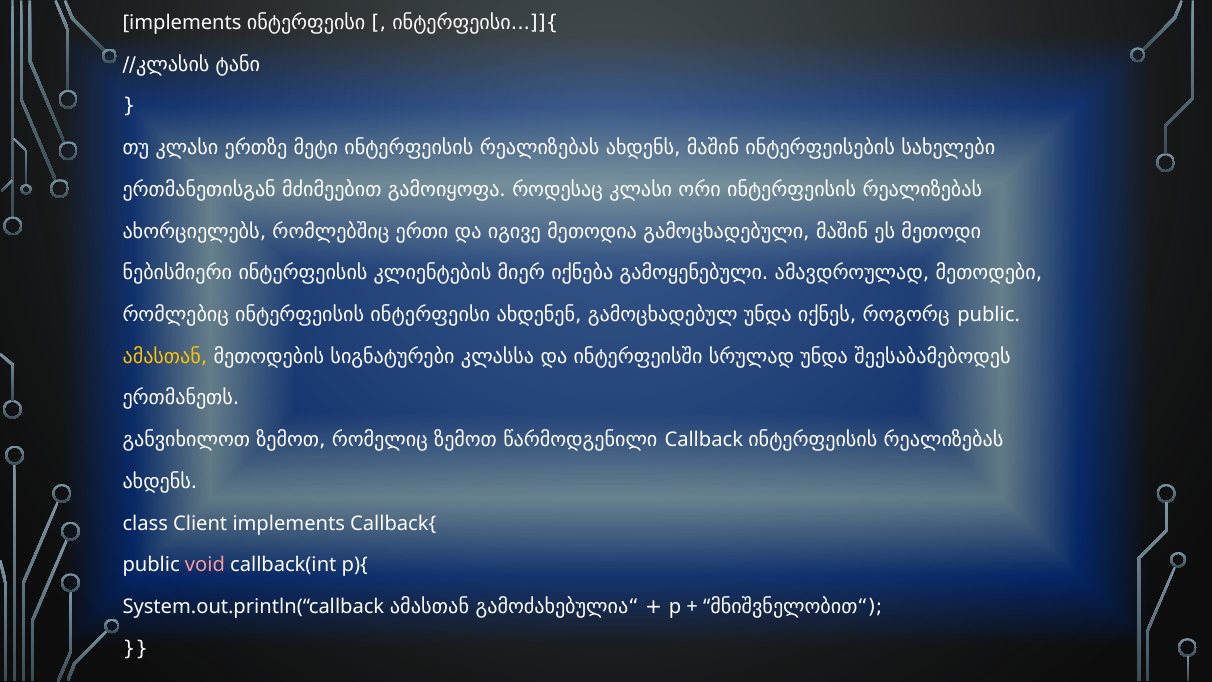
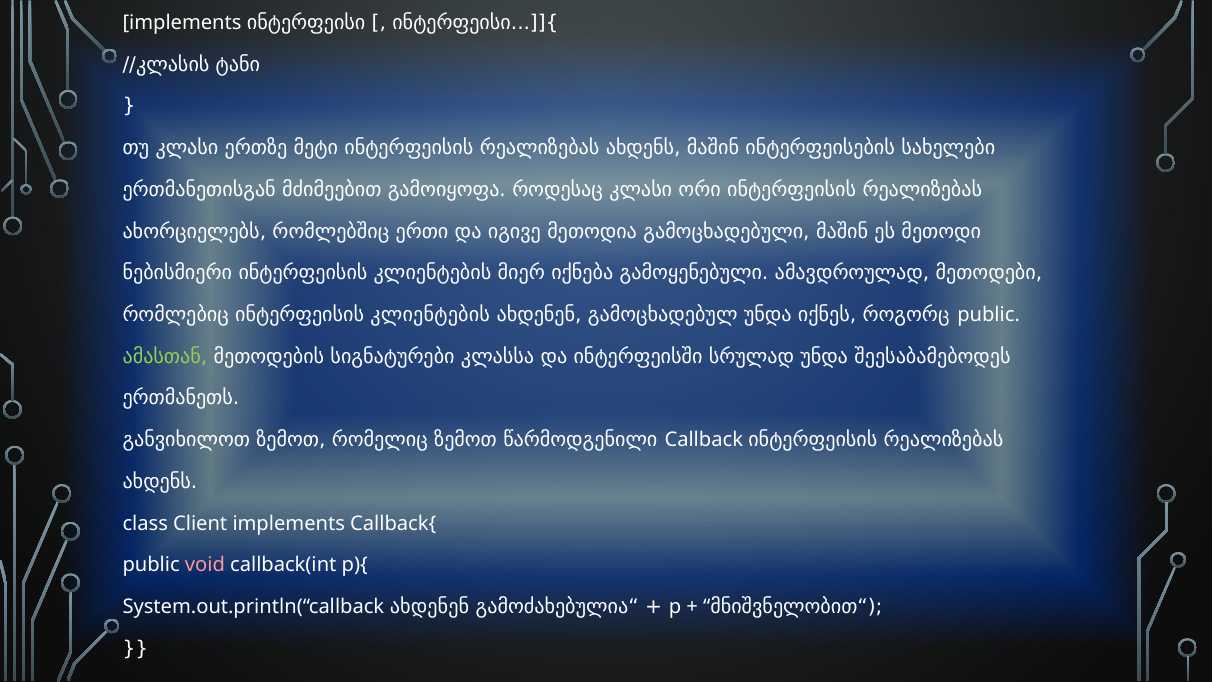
რომლებიც ინტერფეისის ინტერფეისი: ინტერფეისი -> კლიენტების (430, 315)
ამასთან colour: yellow -> light green (165, 356)
System.out.println(“callback ამასთან: ამასთან -> ახდენენ (429, 607)
